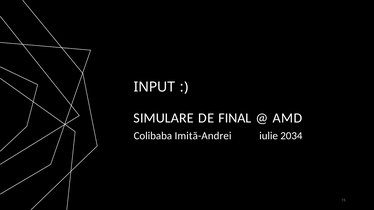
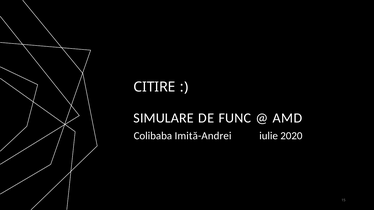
INPUT: INPUT -> CITIRE (154, 87)
FINAL: FINAL -> FUNC (235, 118)
2034: 2034 -> 2020 (291, 136)
